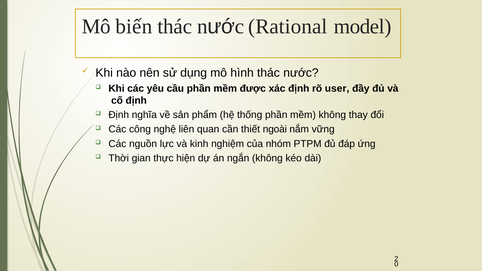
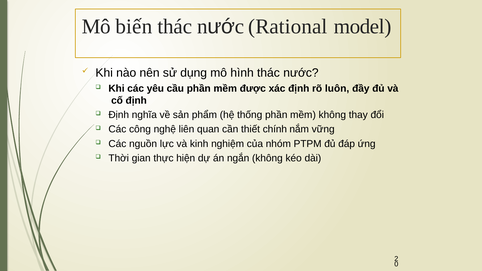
user: user -> luôn (337, 88)
ngoài: ngoài -> chính (275, 129)
